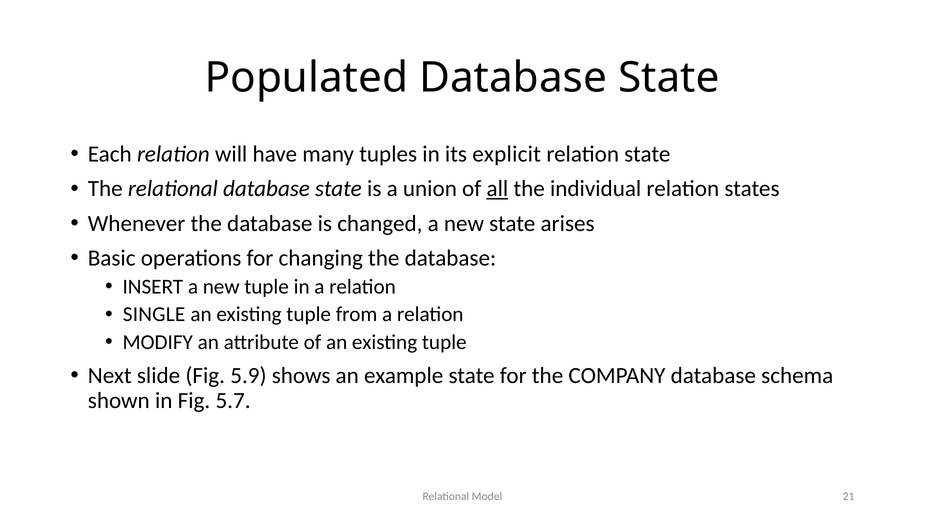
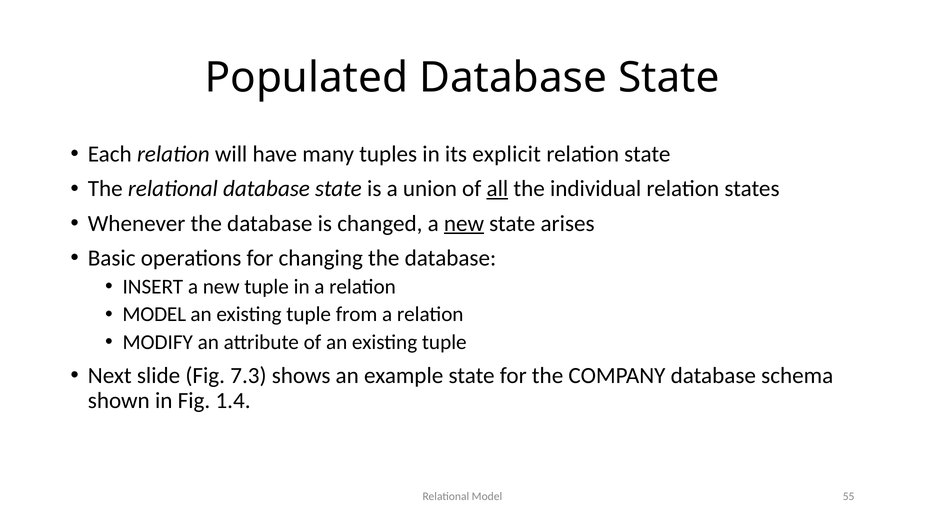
new underline: none -> present (464, 224)
SINGLE: SINGLE -> MODEL (154, 315)
5.9: 5.9 -> 7.3 (248, 376)
5.7: 5.7 -> 1.4 (233, 401)
21: 21 -> 55 (849, 497)
